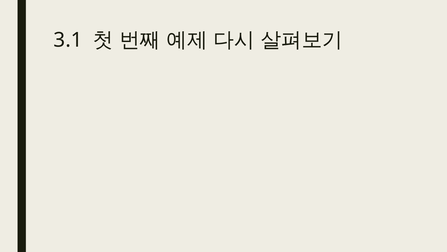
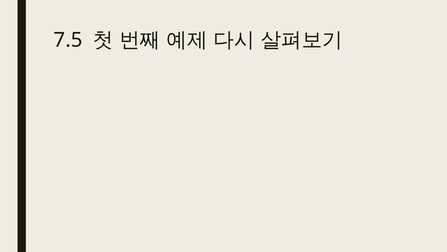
3.1: 3.1 -> 7.5 (68, 40)
